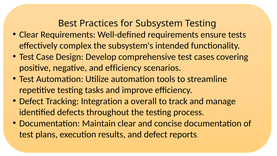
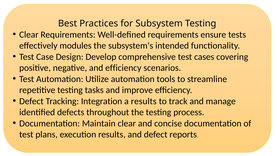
complex: complex -> modules (76, 46)
a overall: overall -> results (144, 101)
